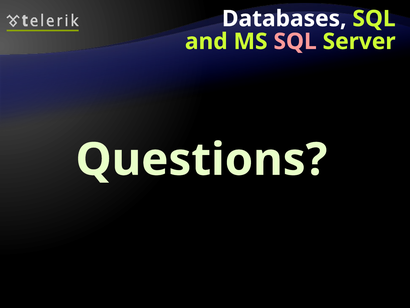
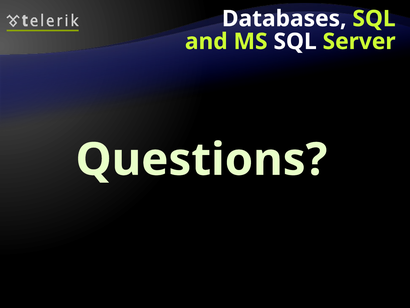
SQL colour: pink -> white (295, 41)
